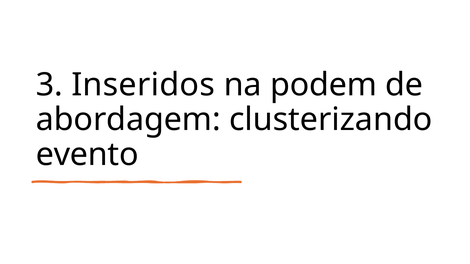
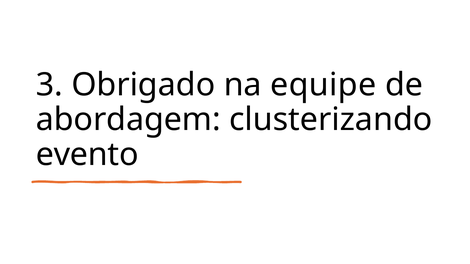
Inseridos: Inseridos -> Obrigado (143, 85)
podem: podem -> equipe (323, 85)
